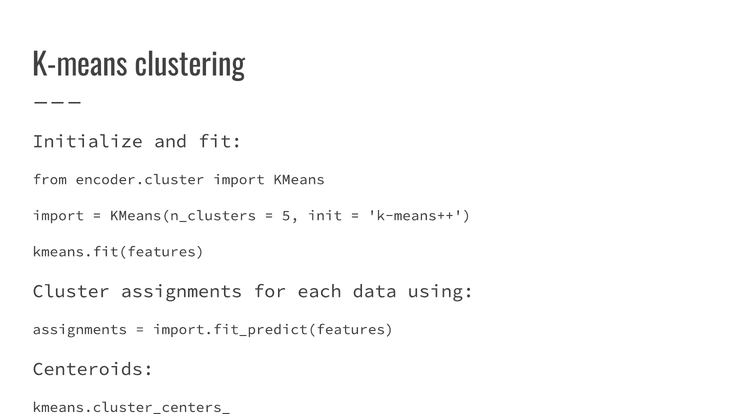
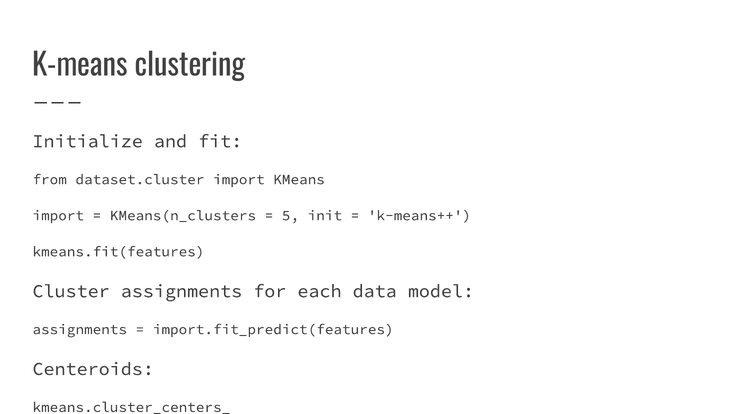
encoder.cluster: encoder.cluster -> dataset.cluster (140, 179)
using: using -> model (441, 291)
